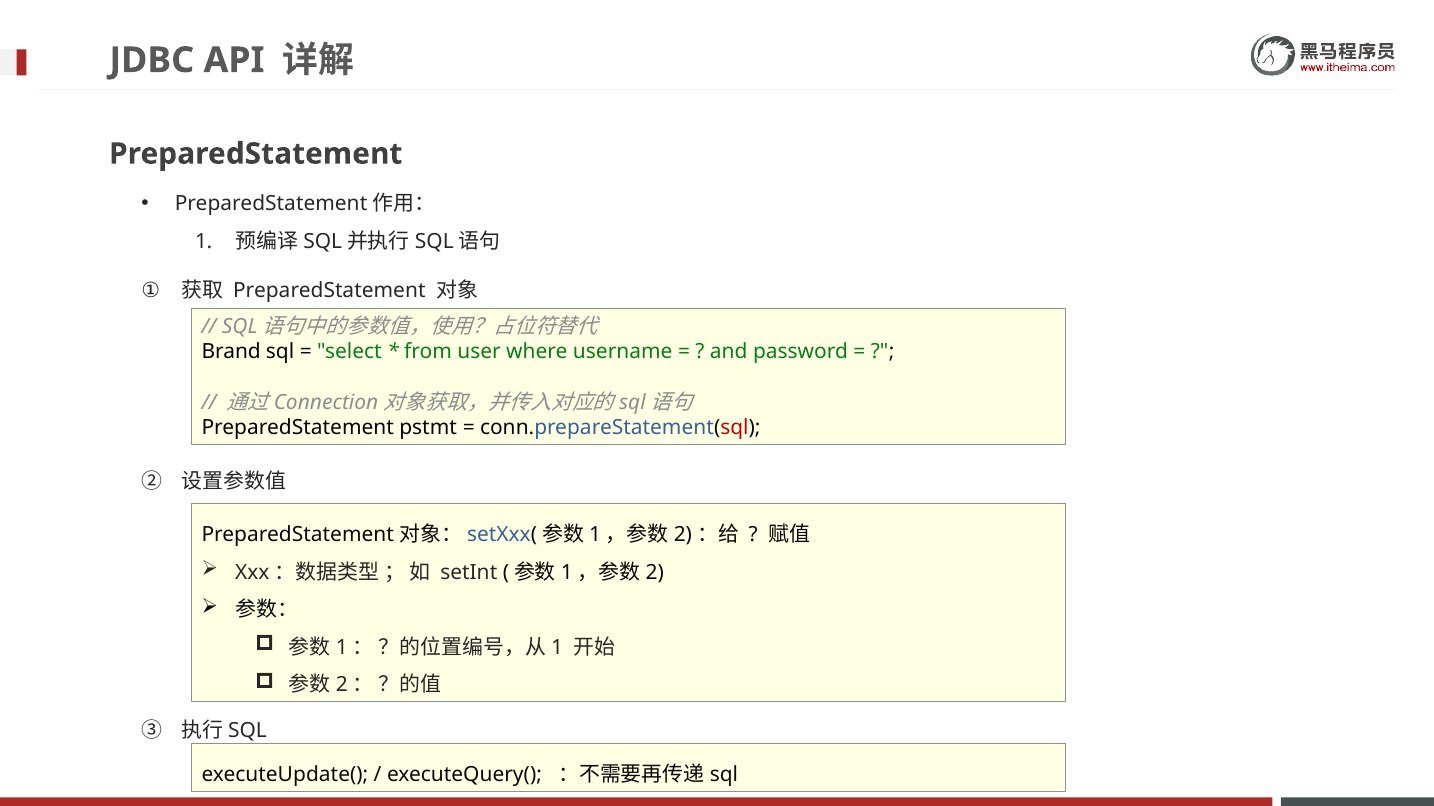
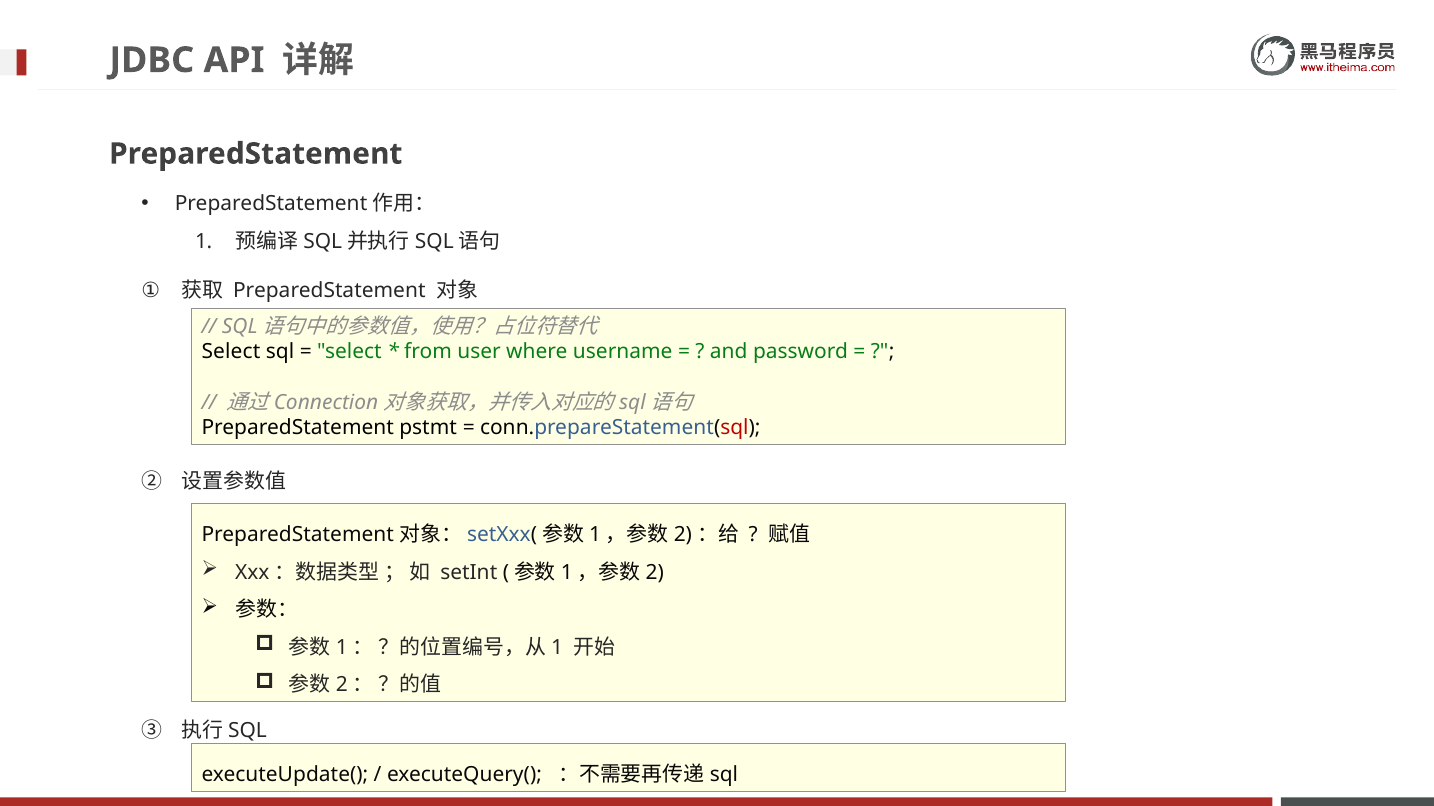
Brand: Brand -> Select (231, 352)
